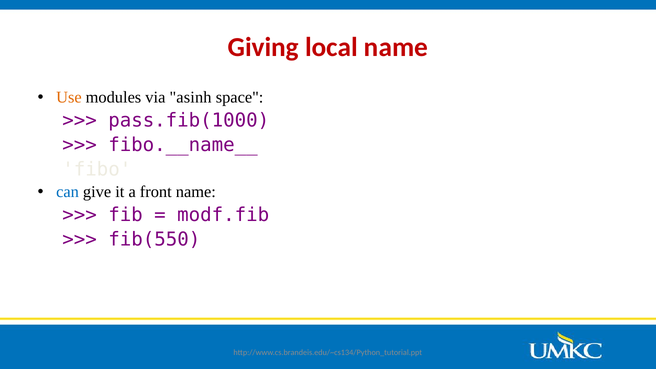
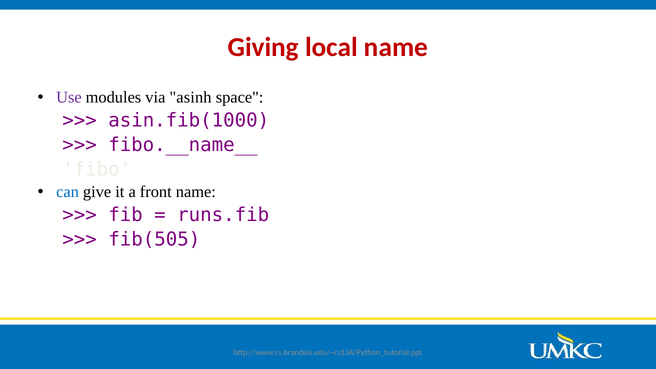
Use colour: orange -> purple (69, 97)
pass.fib(1000: pass.fib(1000 -> asin.fib(1000 (189, 120)
modf.fib: modf.fib -> runs.fib (223, 215)
fib(550: fib(550 -> fib(505 (154, 239)
